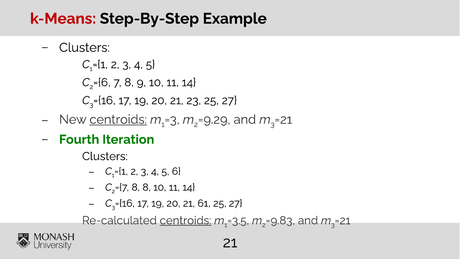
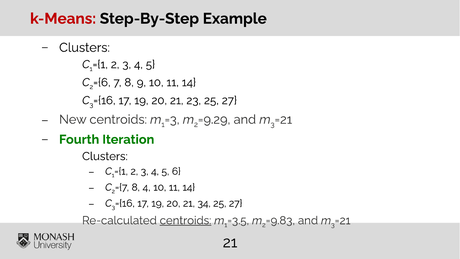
centroids underline: present -> none (118, 119)
8 8: 8 -> 4 (147, 187)
61: 61 -> 34 (204, 203)
